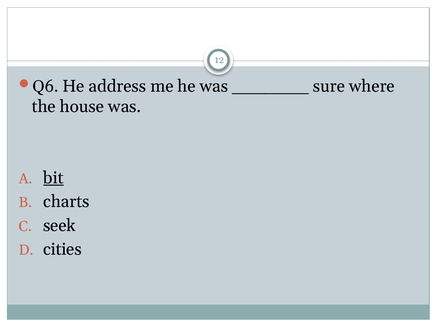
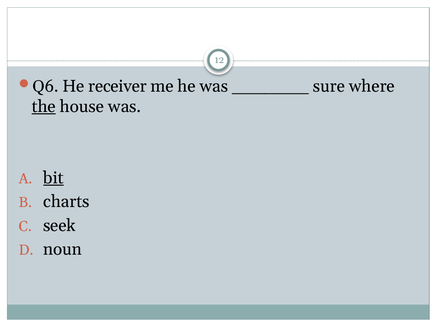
address: address -> receiver (117, 87)
the underline: none -> present (44, 107)
cities: cities -> noun (63, 250)
